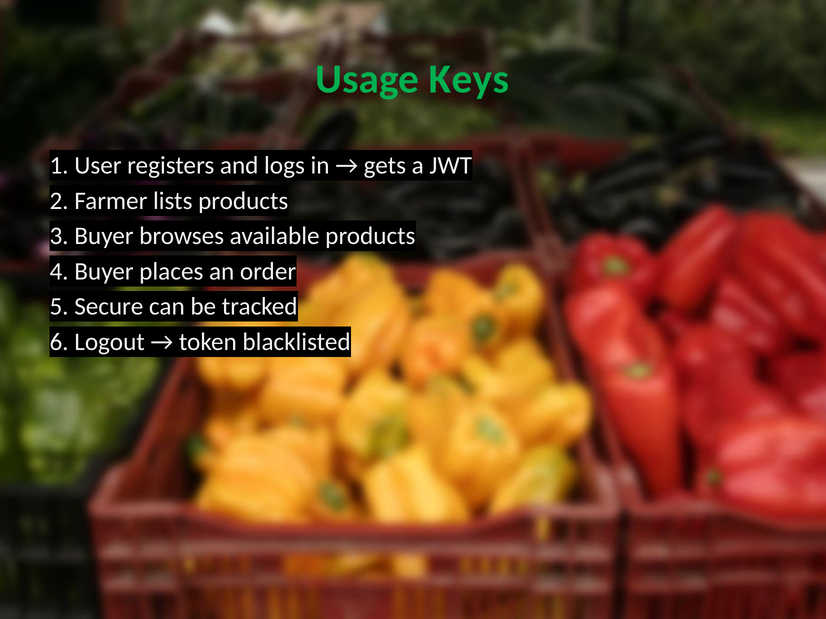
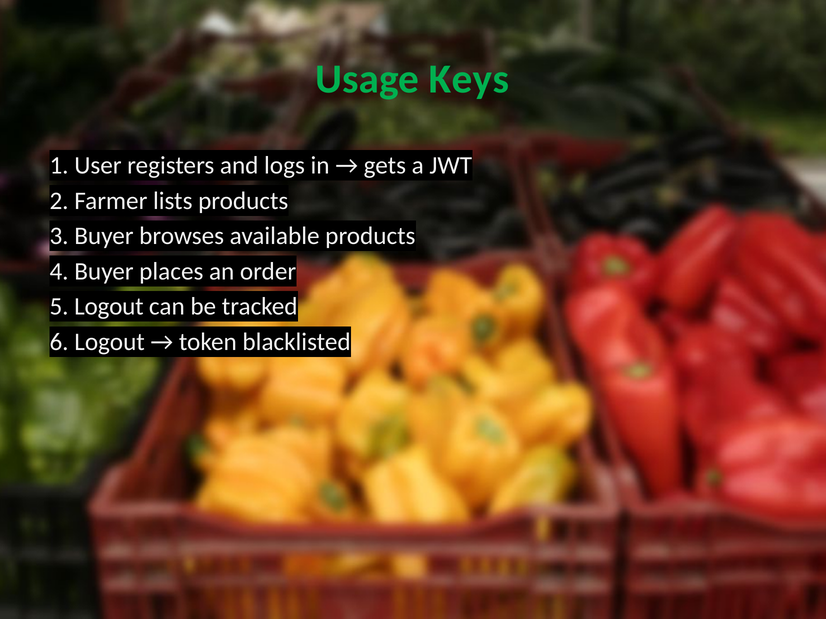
5 Secure: Secure -> Logout (109, 307)
